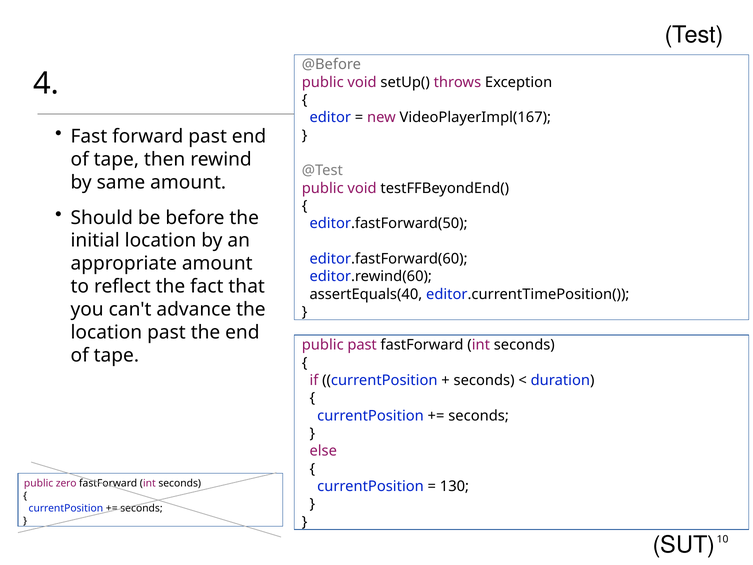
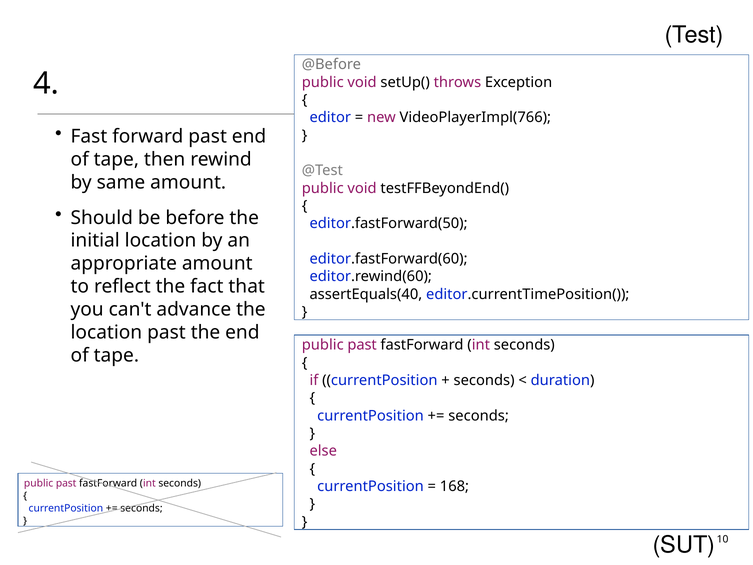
VideoPlayerImpl(167: VideoPlayerImpl(167 -> VideoPlayerImpl(766 (475, 118)
zero: zero -> past (66, 483)
130: 130 -> 168 (454, 486)
